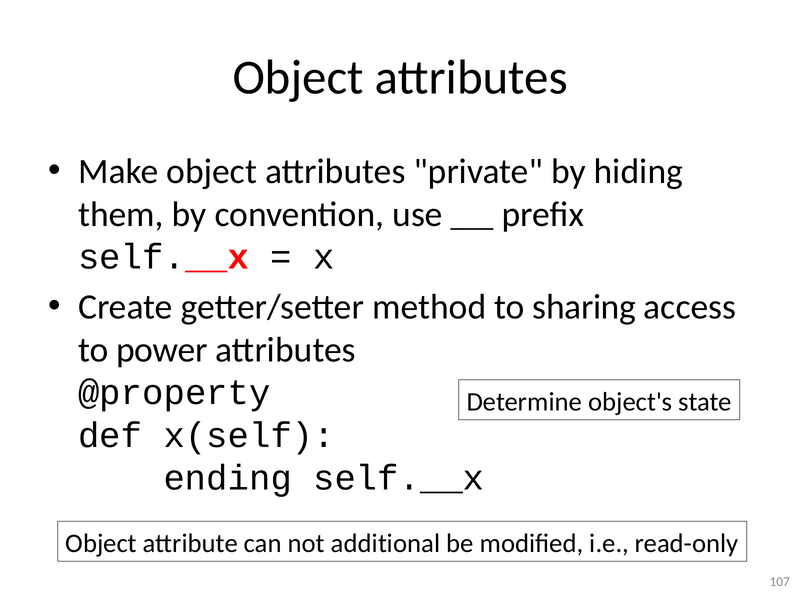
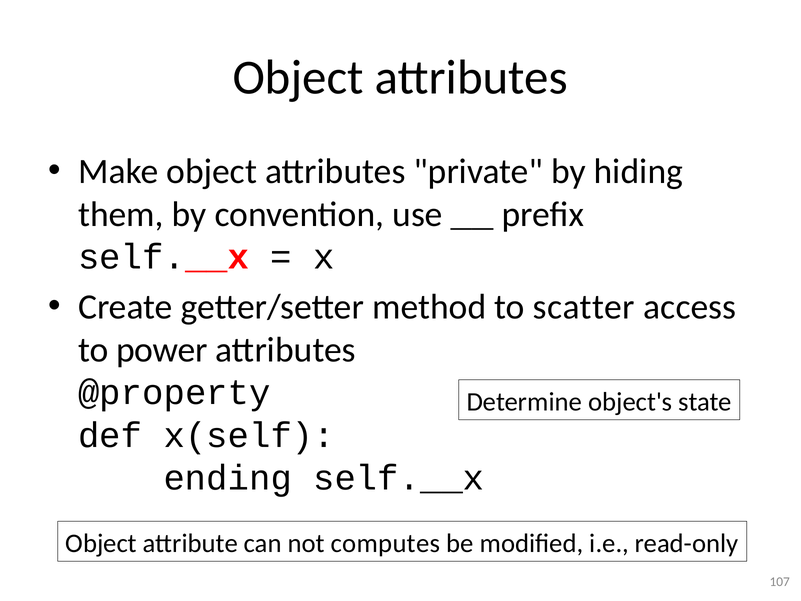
sharing: sharing -> scatter (584, 307)
additional: additional -> computes (385, 543)
